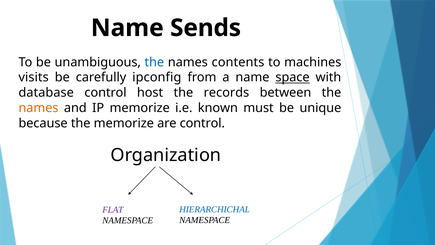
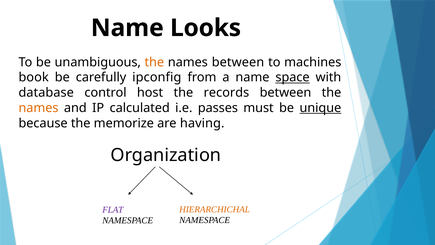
Sends: Sends -> Looks (206, 28)
the colour: blue -> orange (154, 62)
names contents: contents -> between (238, 62)
visits: visits -> book (34, 77)
IP memorize: memorize -> calculated (140, 108)
known: known -> passes (218, 108)
unique underline: none -> present (320, 108)
are control: control -> having (202, 123)
HIERARCHICHAL colour: blue -> orange (215, 209)
